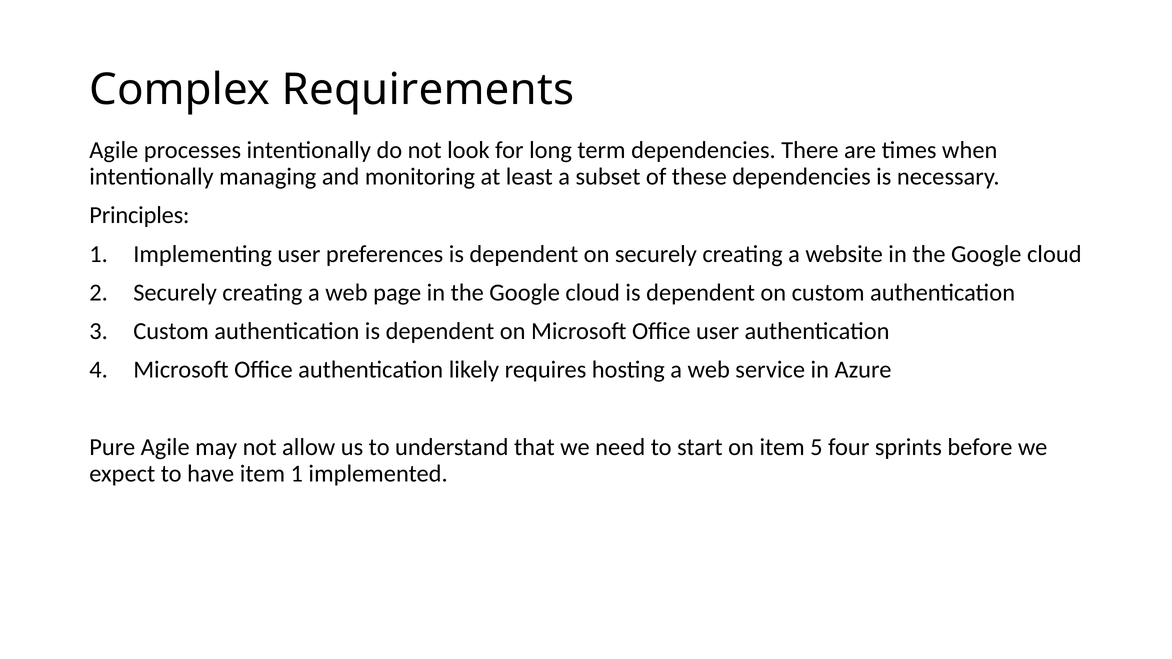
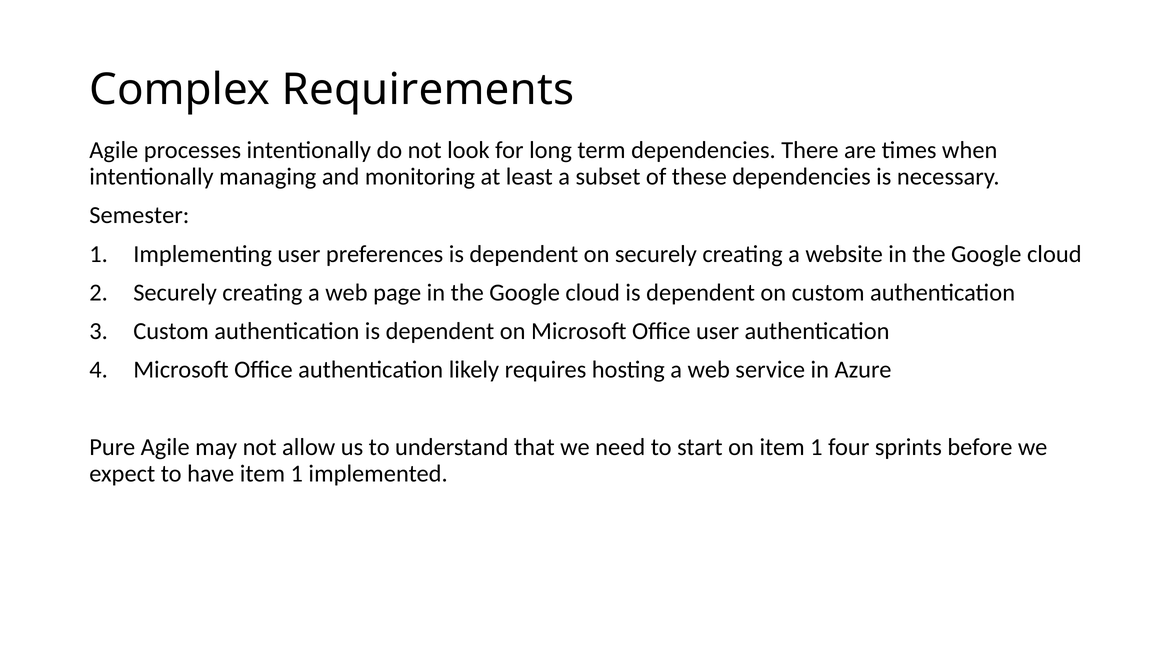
Principles: Principles -> Semester (139, 215)
on item 5: 5 -> 1 (816, 447)
